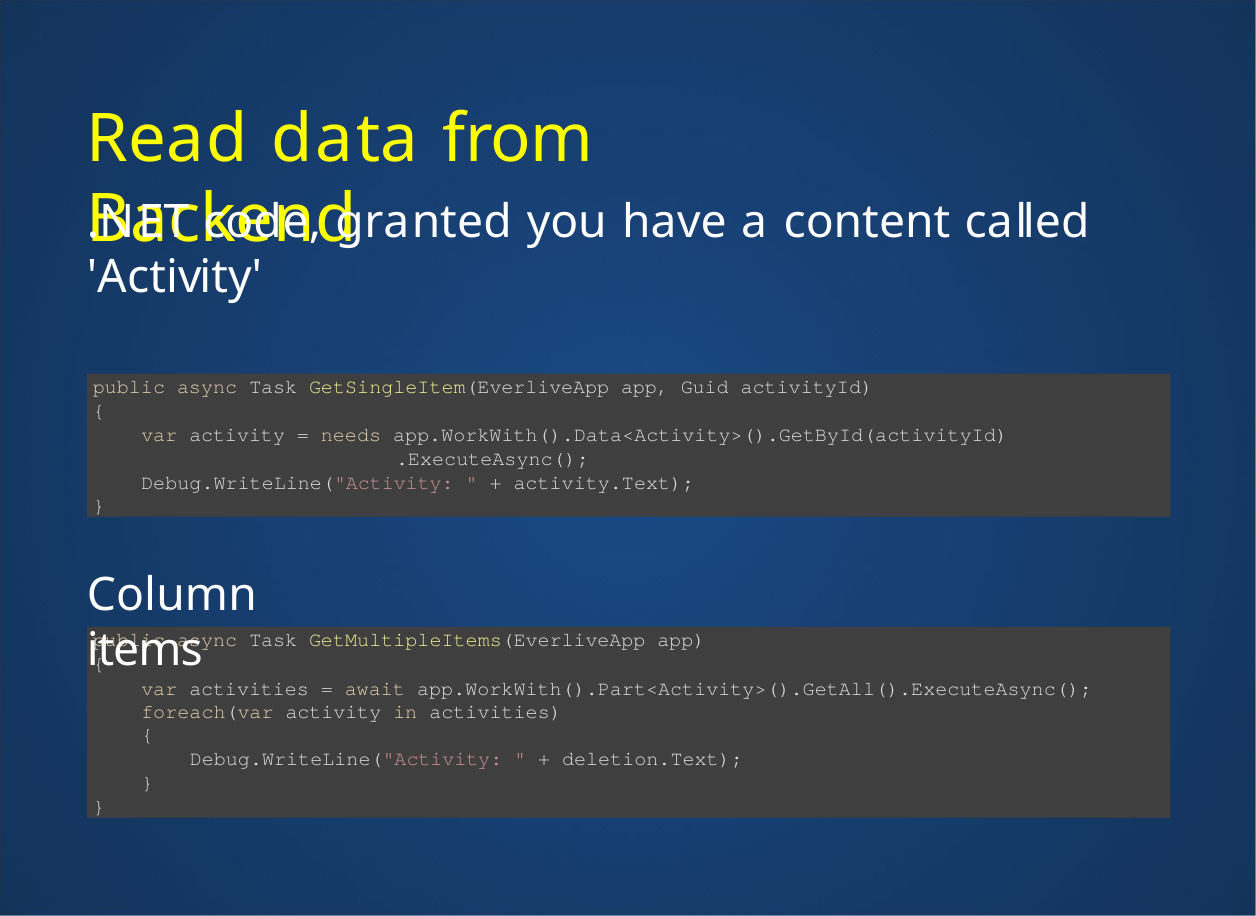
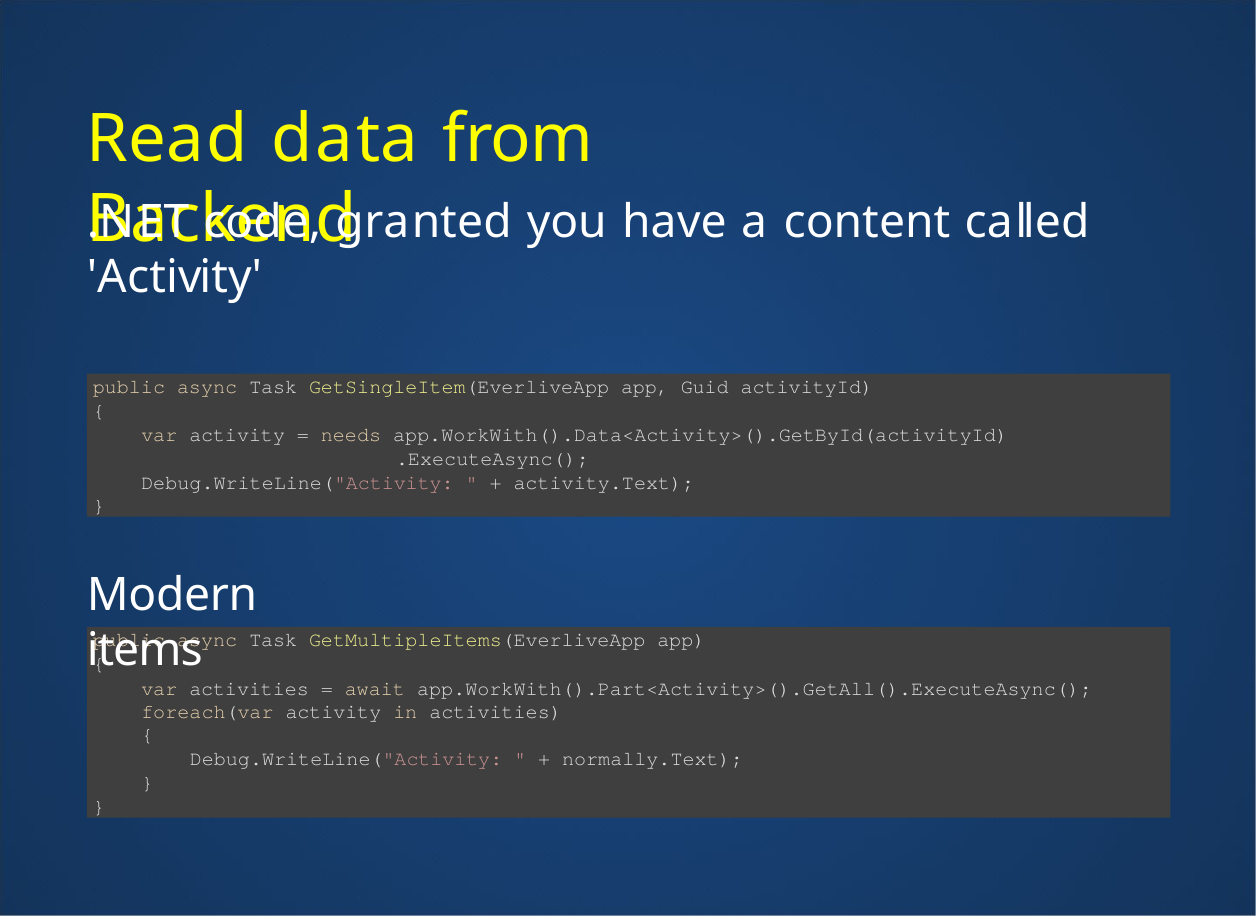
Column: Column -> Modern (172, 595)
deletion.Text: deletion.Text -> normally.Text (652, 759)
